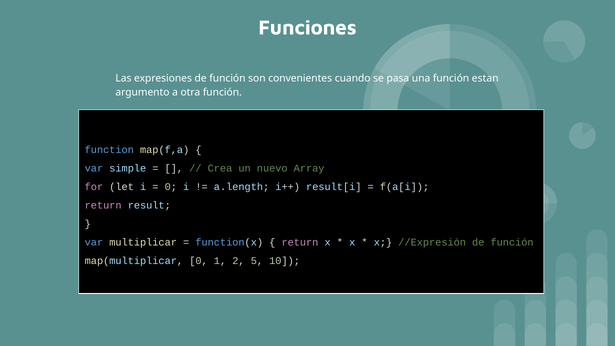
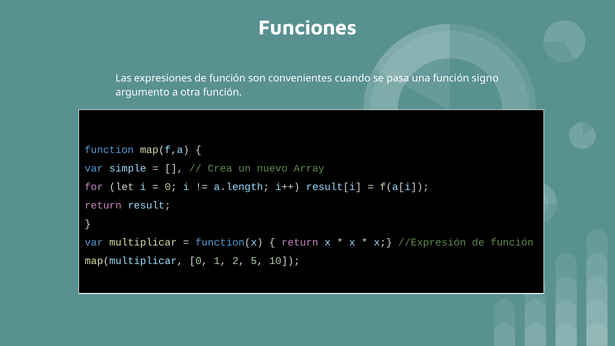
estan: estan -> signo (485, 78)
